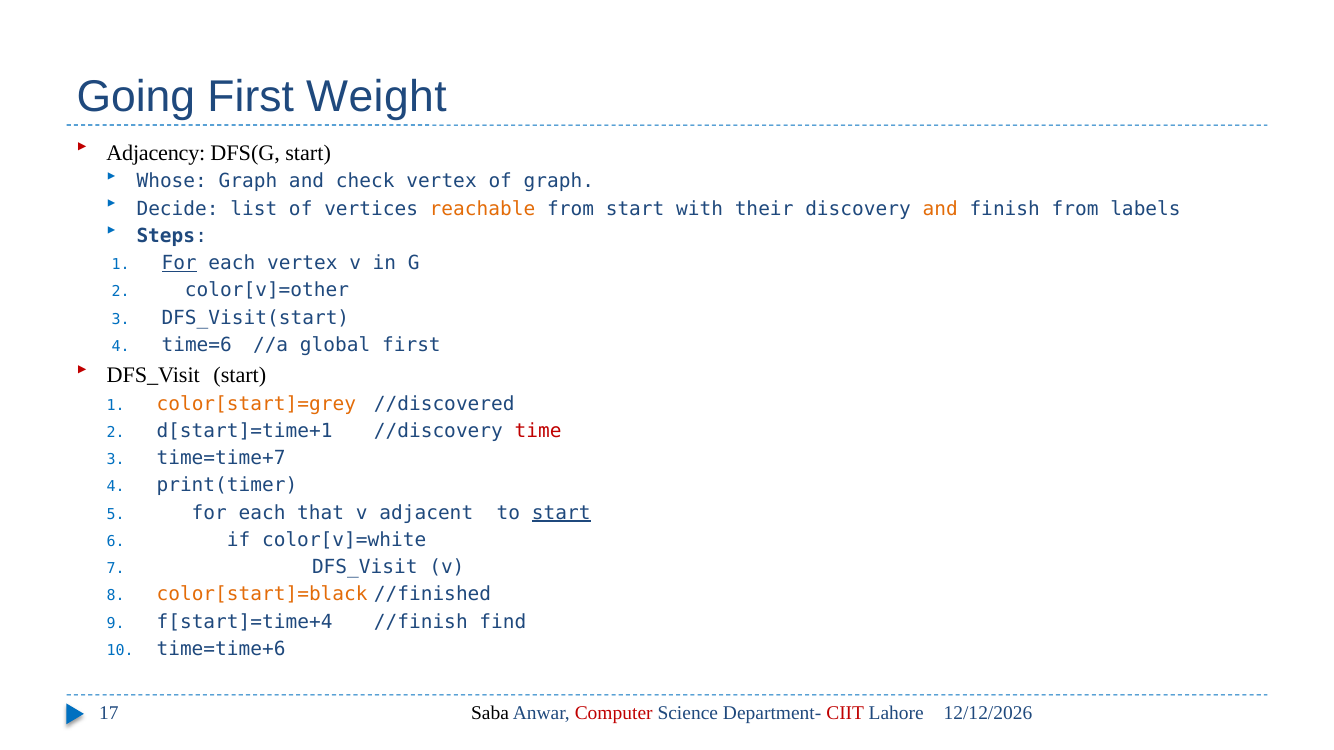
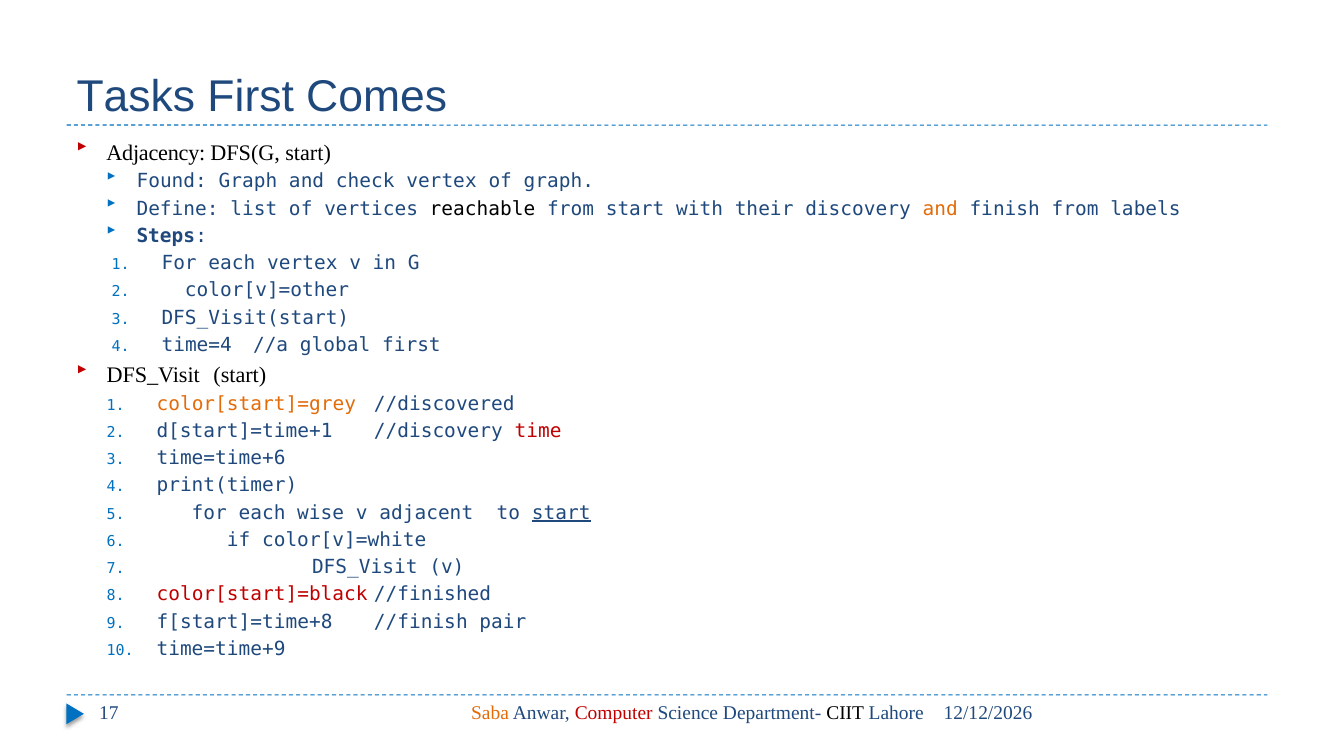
Going: Going -> Tasks (136, 97)
Weight: Weight -> Comes (377, 97)
Whose: Whose -> Found (172, 182)
Decide: Decide -> Define (178, 209)
reachable colour: orange -> black (483, 209)
For underline: present -> none (179, 263)
time=6: time=6 -> time=4 (197, 345)
time=time+7: time=time+7 -> time=time+6 (221, 458)
that: that -> wise (321, 513)
color[start]=black colour: orange -> red (262, 595)
f[start]=time+4: f[start]=time+4 -> f[start]=time+8 (245, 622)
find: find -> pair (503, 622)
time=time+6: time=time+6 -> time=time+9 (221, 649)
Saba colour: black -> orange (490, 713)
CIIT colour: red -> black (845, 713)
